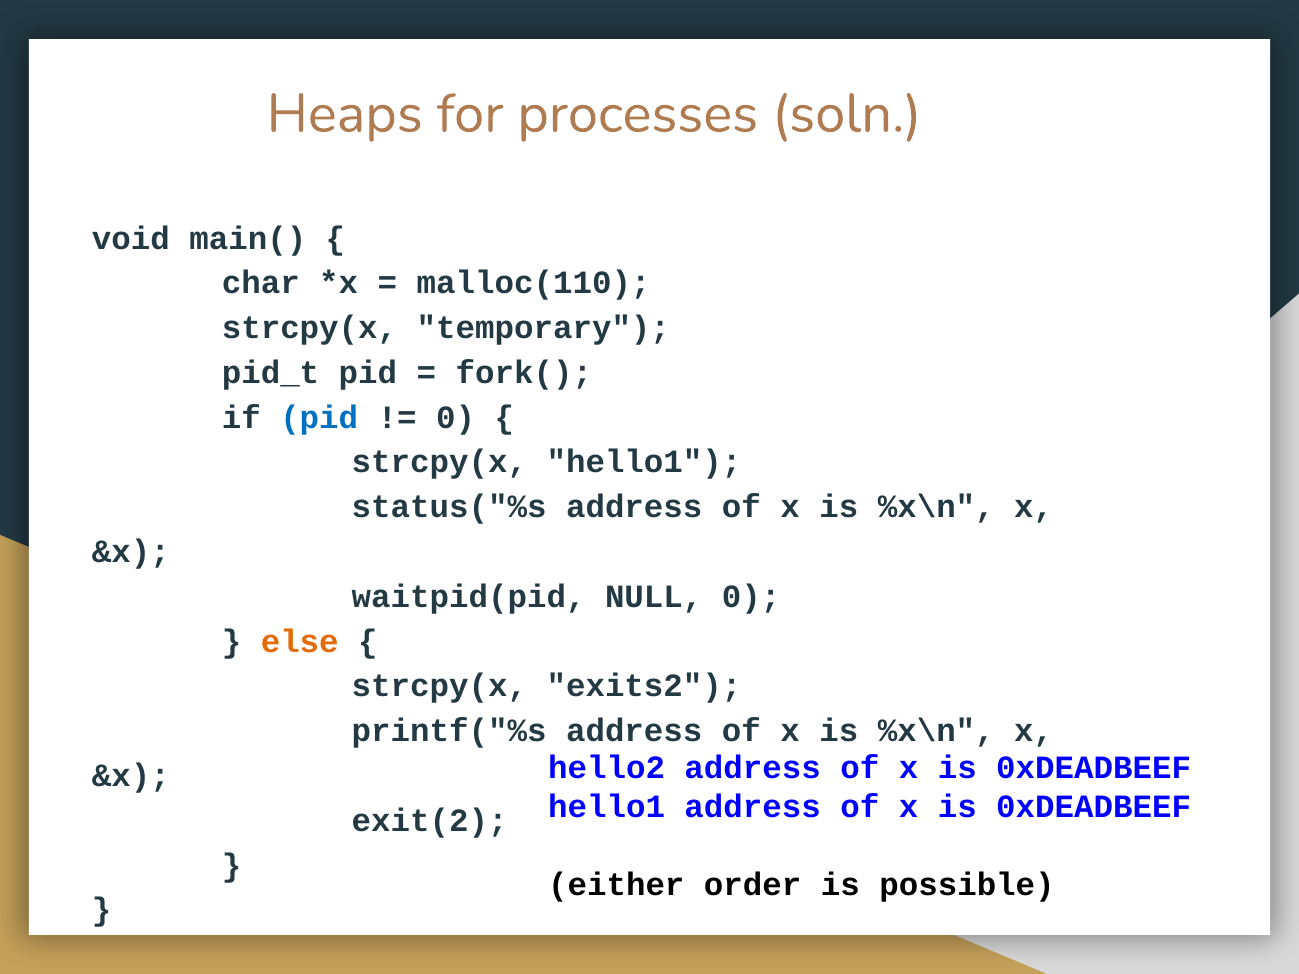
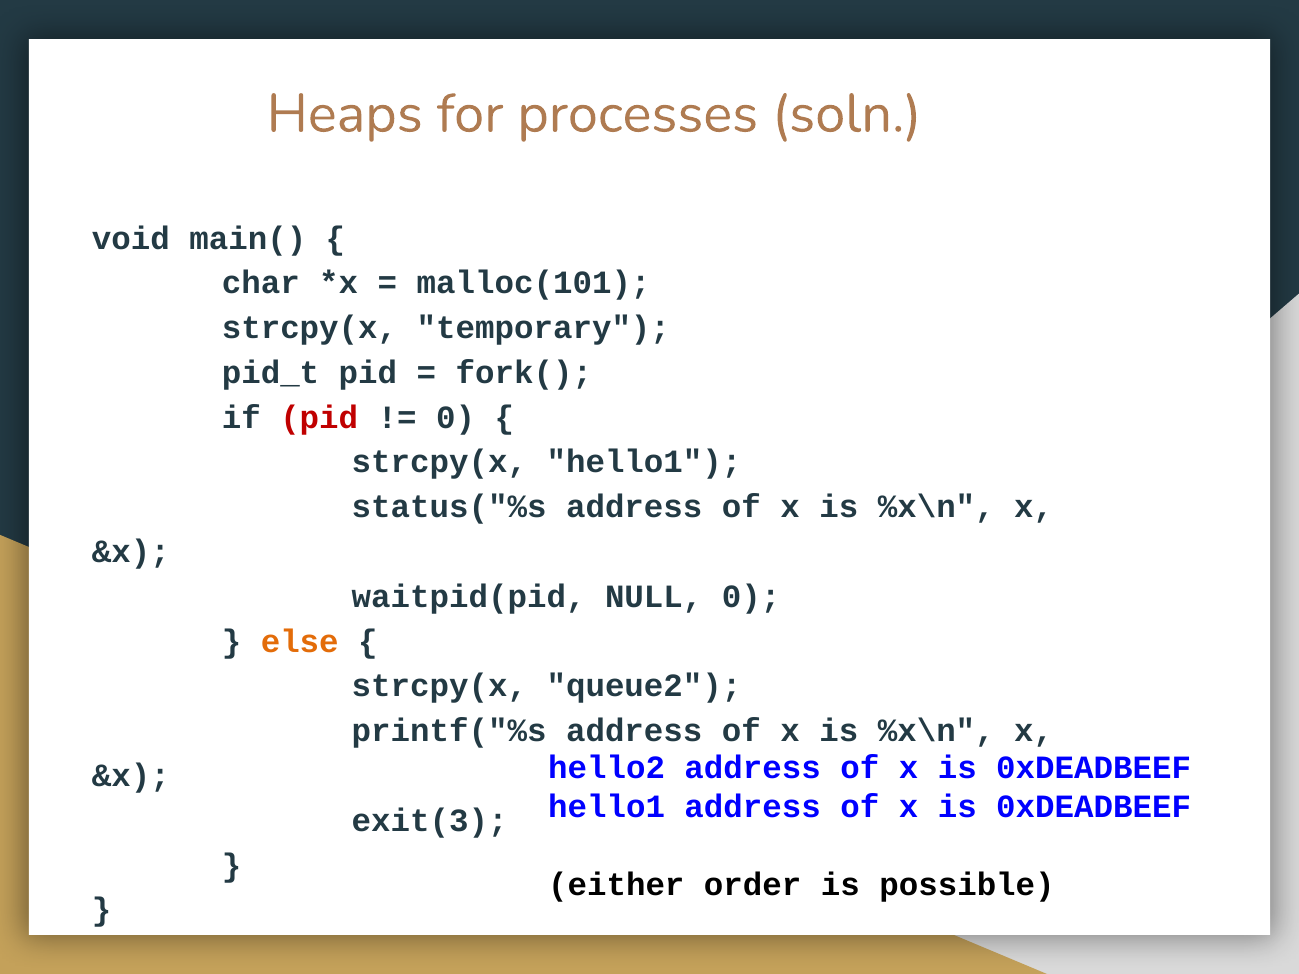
malloc(110: malloc(110 -> malloc(101 (534, 283)
pid colour: blue -> red (319, 418)
exits2: exits2 -> queue2 (644, 686)
exit(2: exit(2 -> exit(3 (430, 821)
